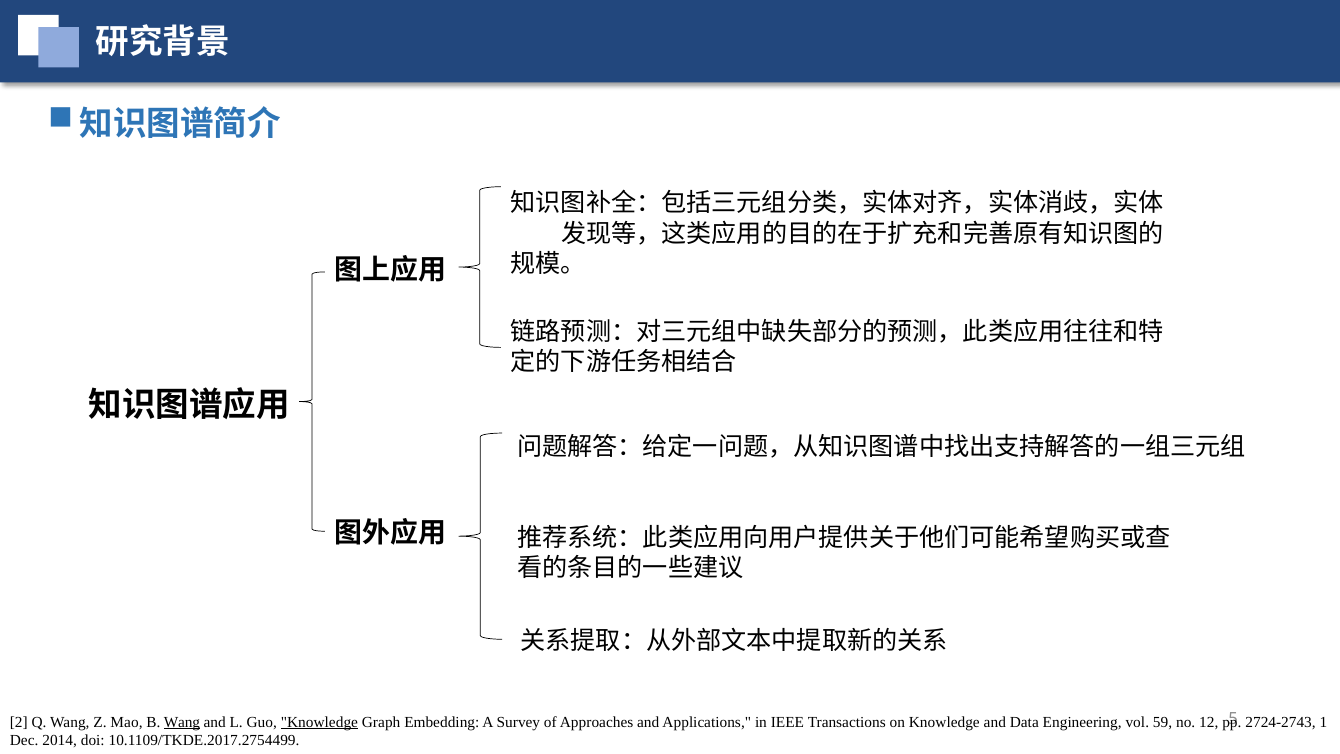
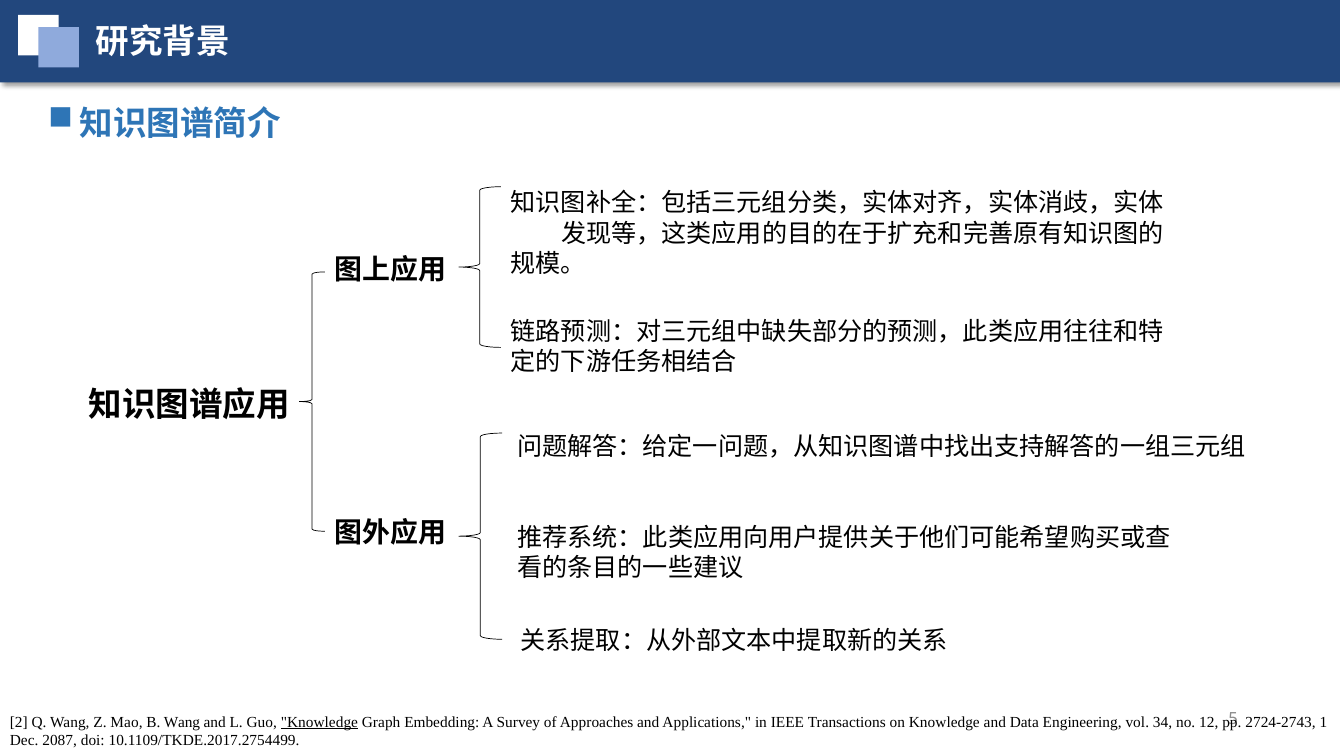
Wang underline: present -> none (182, 722)
59: 59 -> 34 (1163, 722)
2014: 2014 -> 2087 (60, 740)
